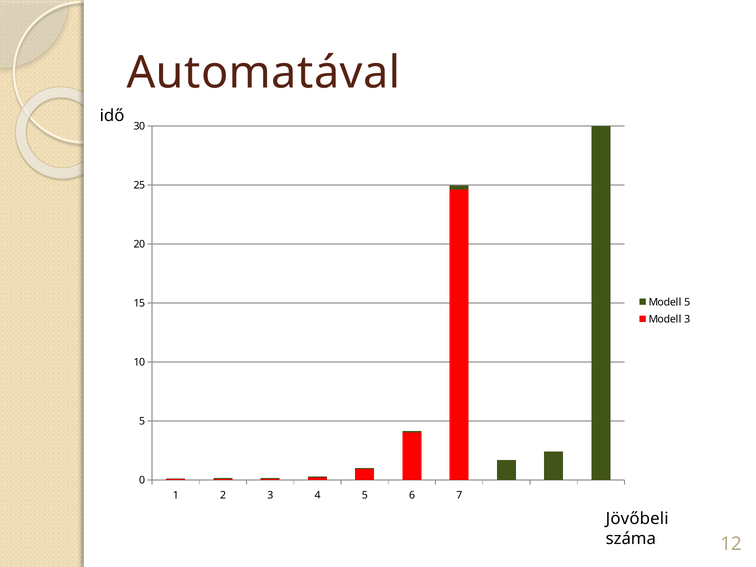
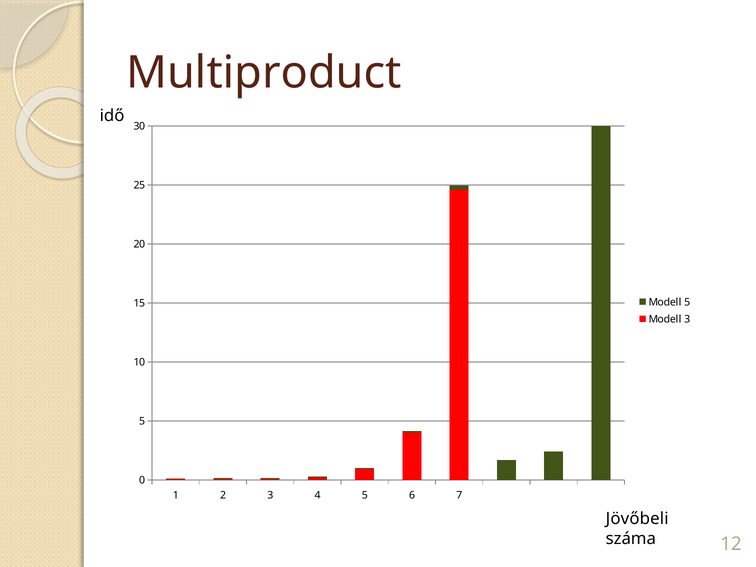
Automatával: Automatával -> Multiproduct (264, 73)
